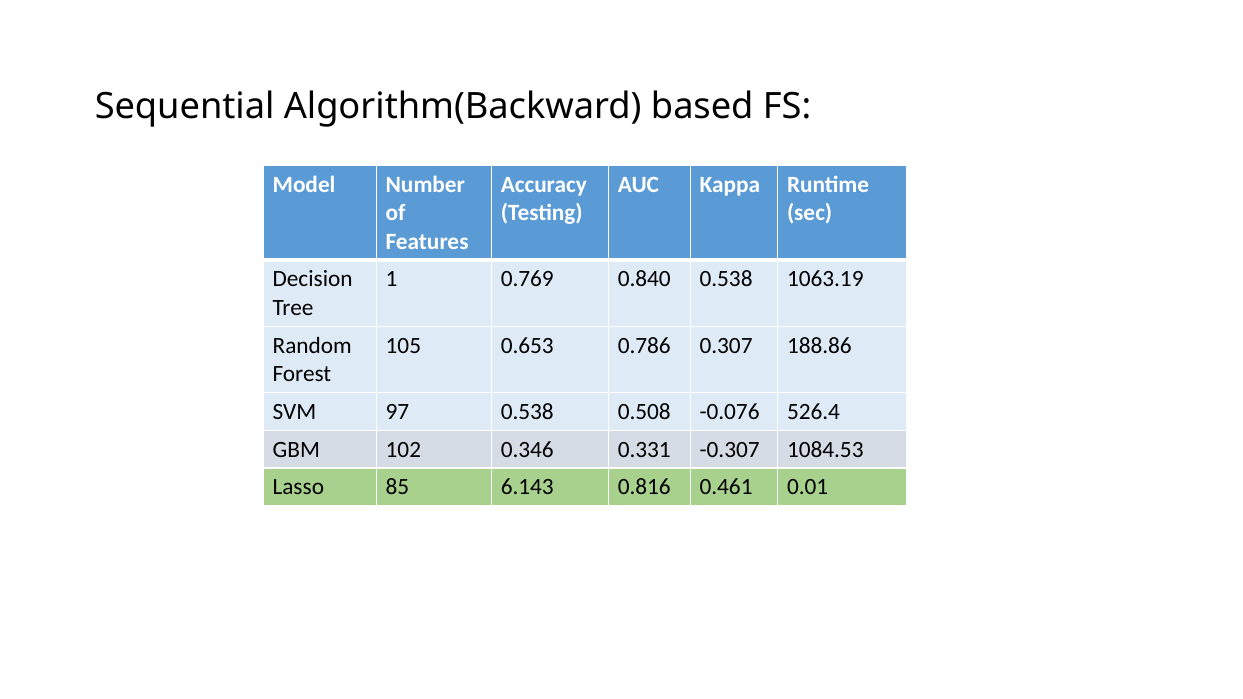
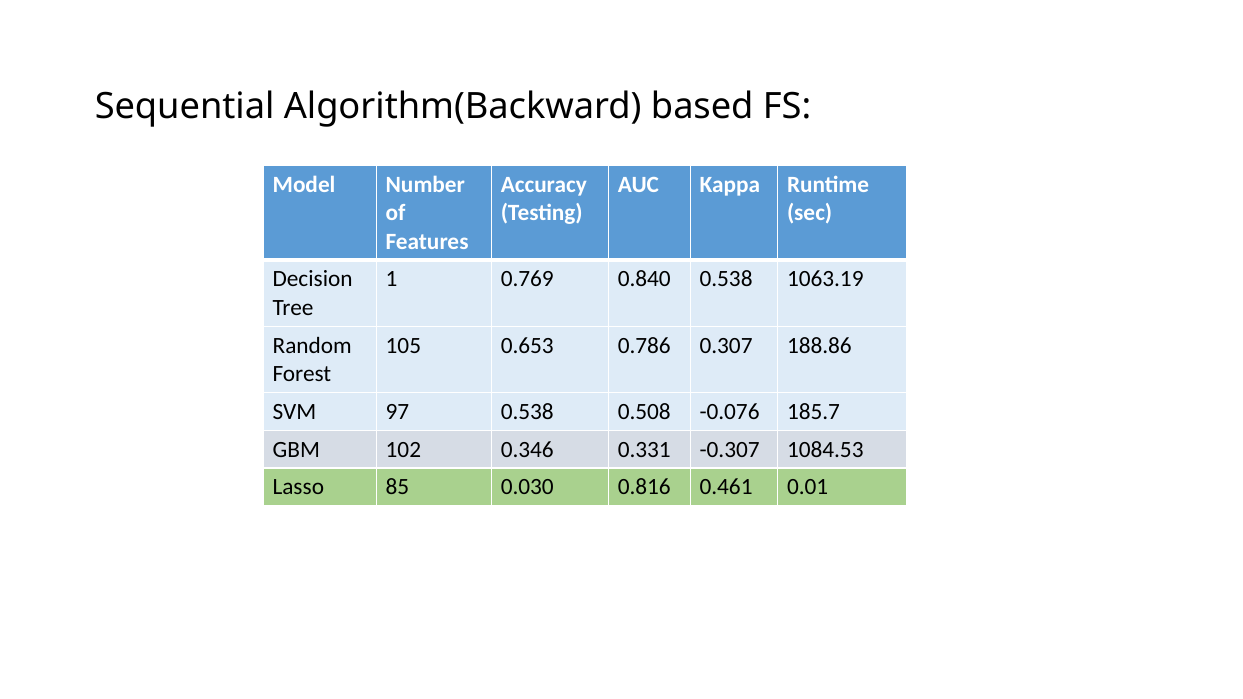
526.4: 526.4 -> 185.7 (814, 412)
6.143: 6.143 -> 0.030 (527, 487)
